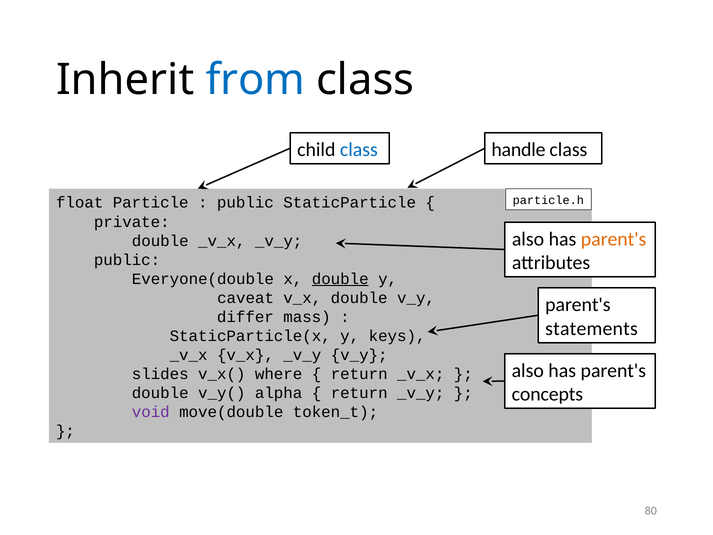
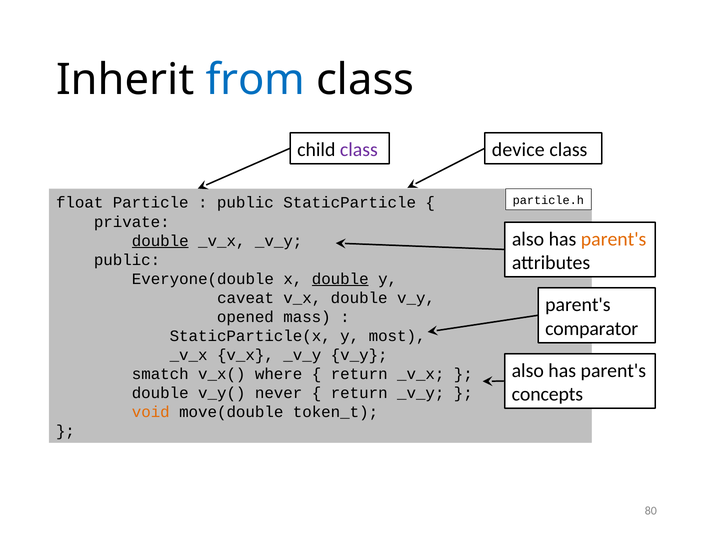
class colour: blue -> purple (359, 150)
handle: handle -> device (518, 150)
double underline: none -> present (160, 241)
differ: differ -> opened (245, 317)
statements: statements -> comparator (592, 328)
keys: keys -> most (397, 336)
slides: slides -> smatch (160, 374)
alpha: alpha -> never (279, 393)
void colour: purple -> orange (151, 412)
